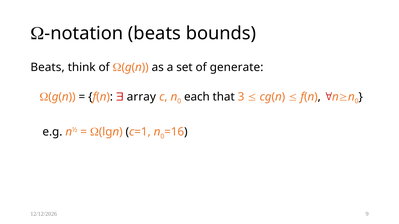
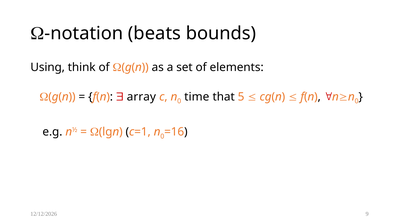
Beats: Beats -> Using (48, 67)
generate: generate -> elements (237, 67)
each: each -> time (197, 97)
3: 3 -> 5 (241, 97)
